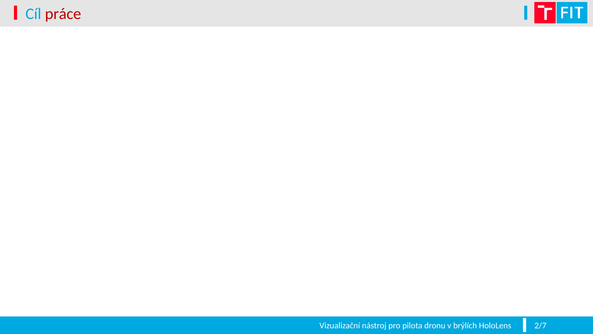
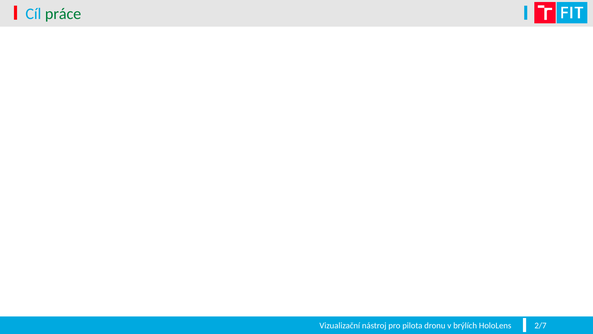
práce colour: red -> green (63, 14)
